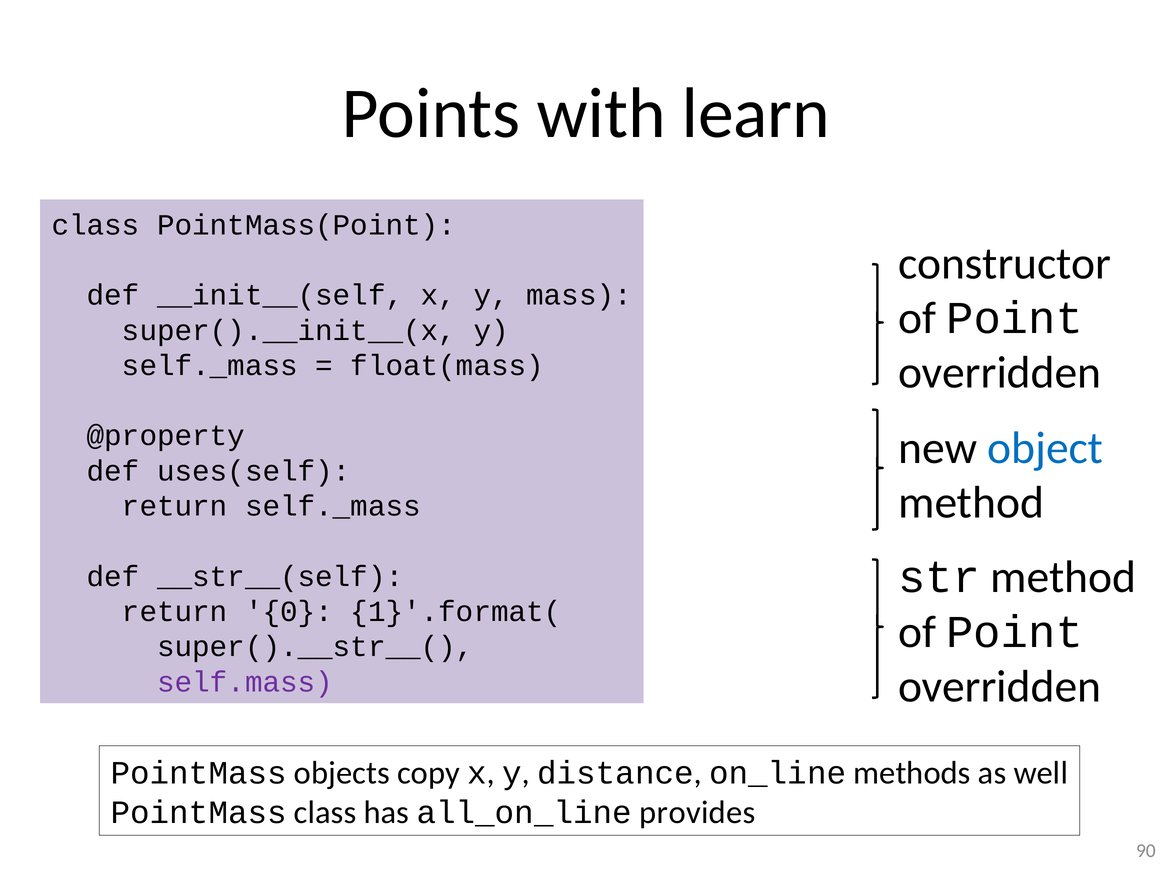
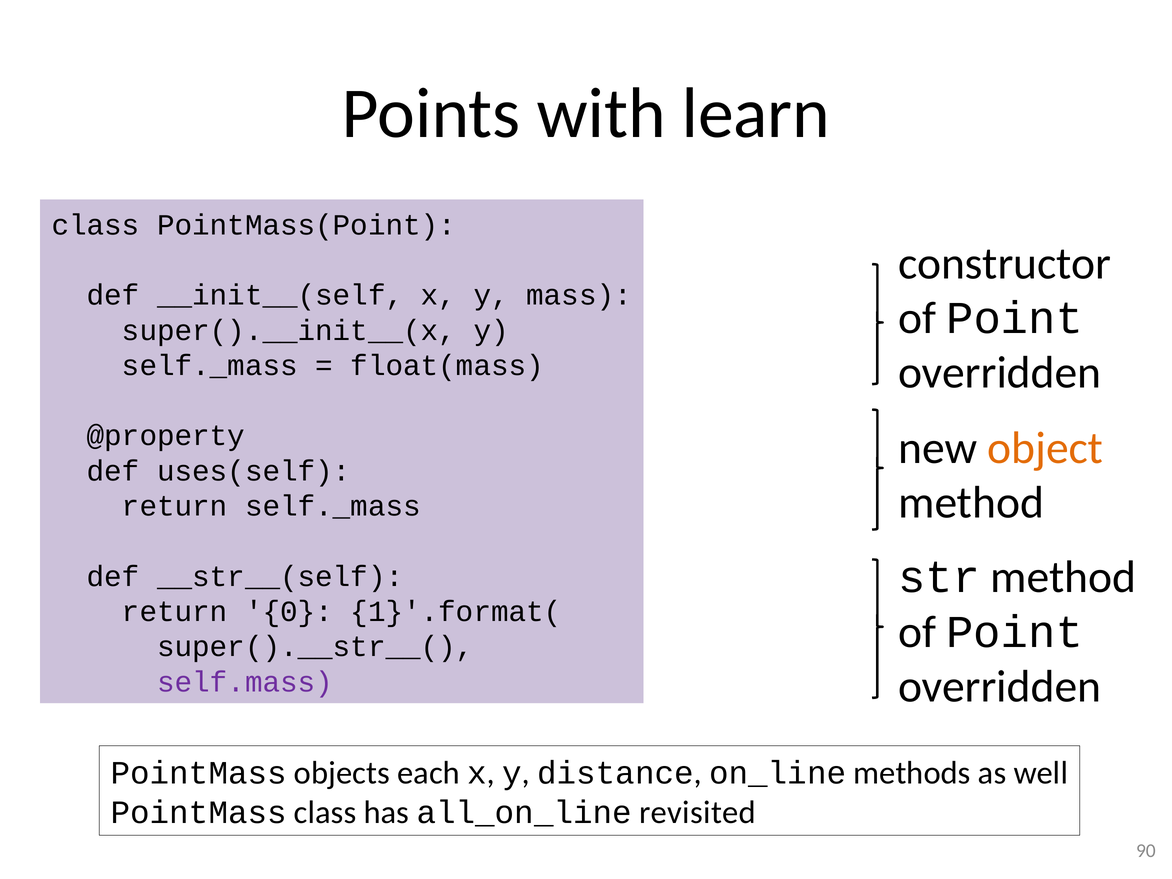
object colour: blue -> orange (1045, 448)
copy: copy -> each (429, 773)
provides: provides -> revisited (698, 812)
